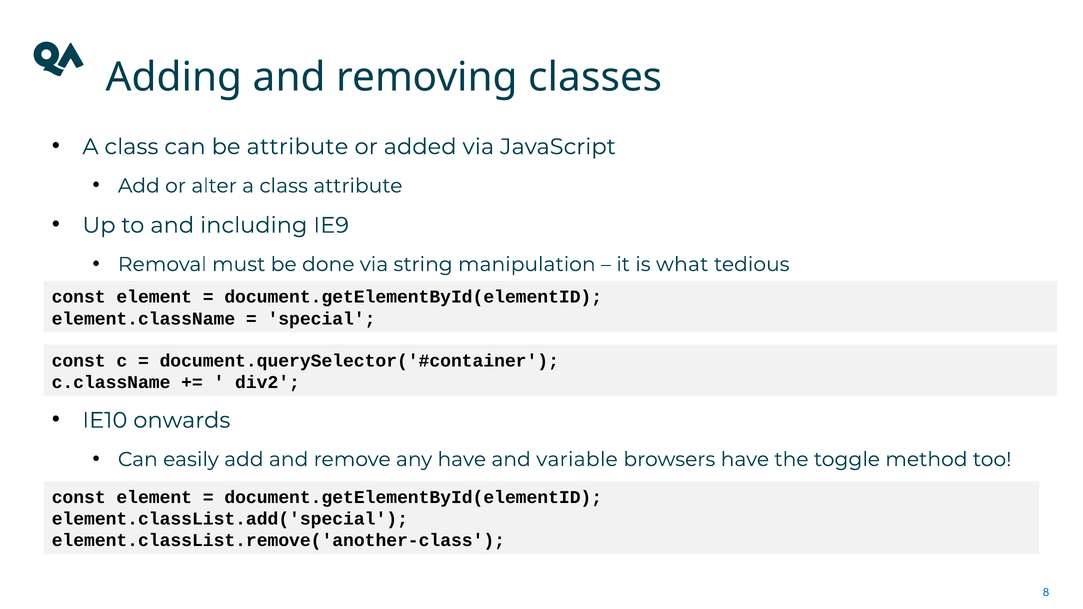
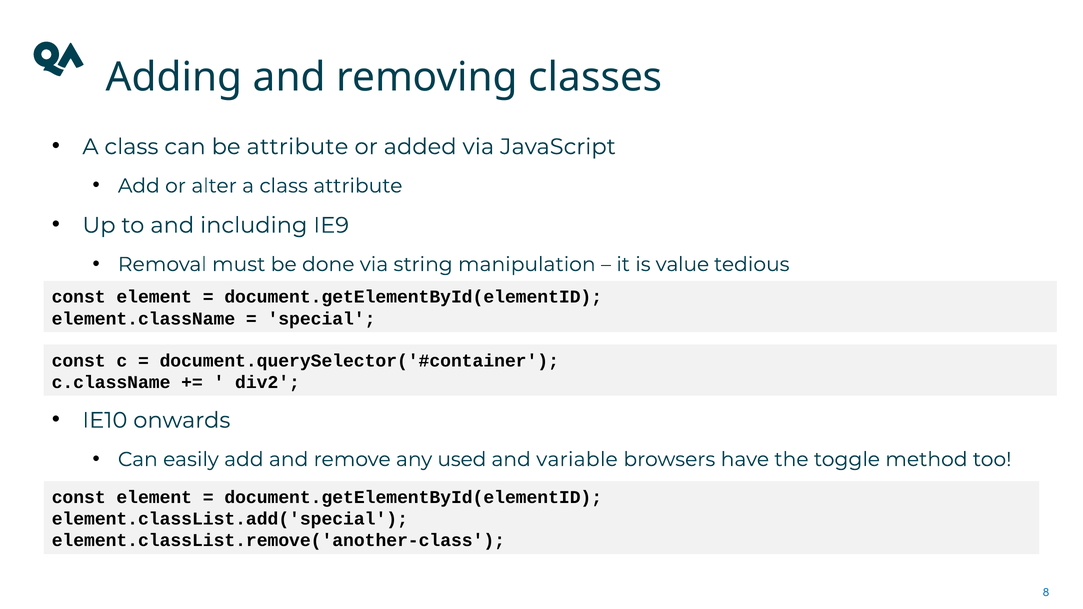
what: what -> value (682, 264)
any have: have -> used (462, 460)
